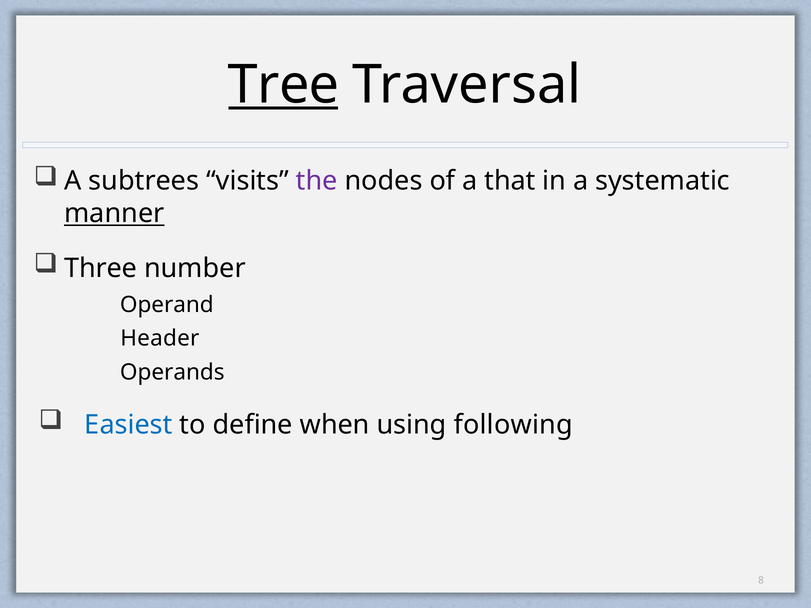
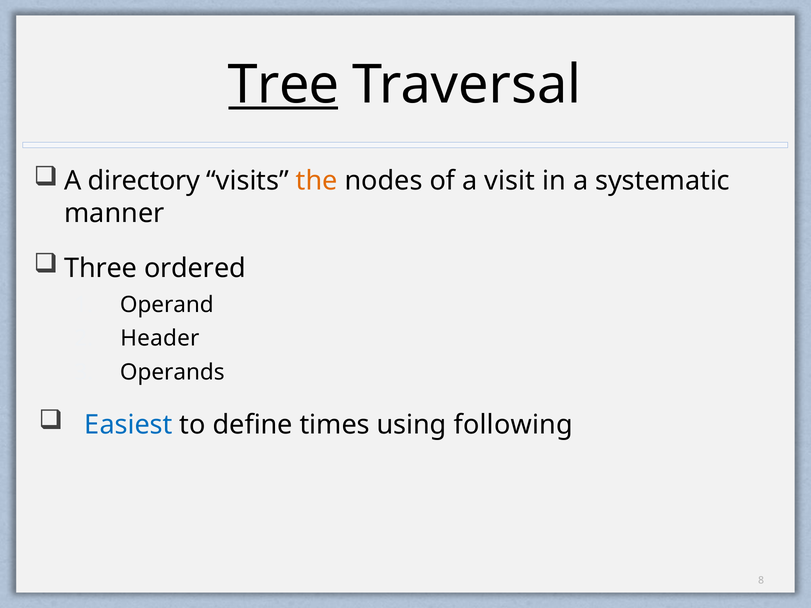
subtrees: subtrees -> directory (144, 181)
the colour: purple -> orange (317, 181)
that: that -> visit (510, 181)
manner underline: present -> none (114, 214)
number: number -> ordered (195, 269)
when: when -> times (335, 425)
